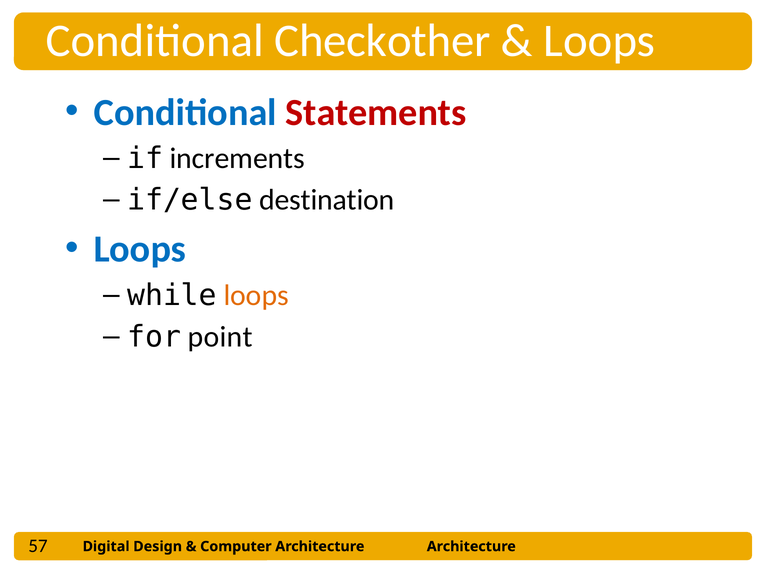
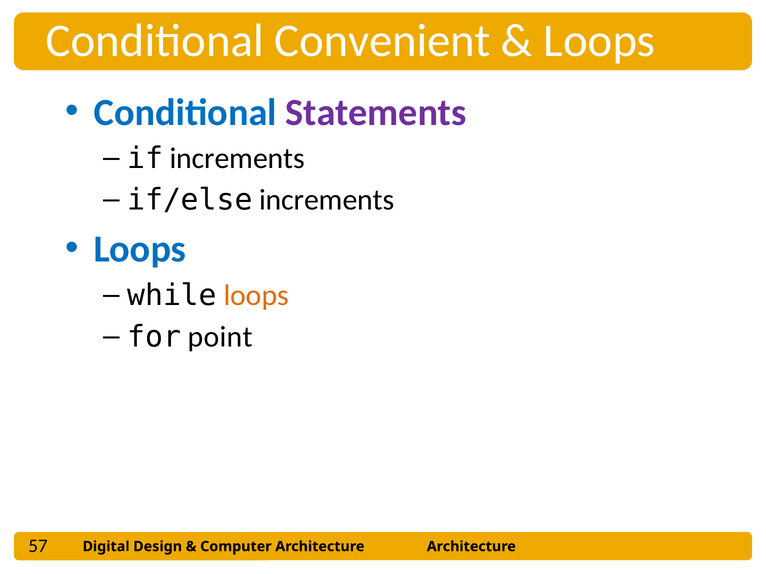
Checkother: Checkother -> Convenient (382, 41)
Statements colour: red -> purple (376, 112)
if/else destination: destination -> increments (327, 200)
